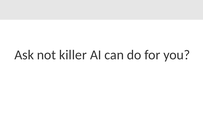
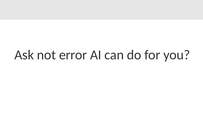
killer: killer -> error (73, 55)
